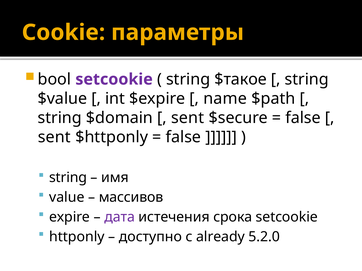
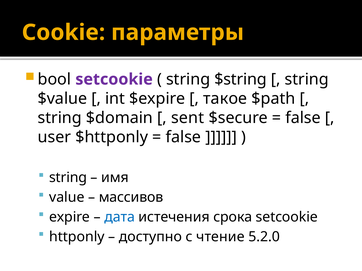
$такое: $такое -> $string (241, 79)
name: name -> такое (225, 99)
sent: sent -> user (54, 137)
дата colour: purple -> blue (120, 217)
already: already -> чтение (220, 237)
